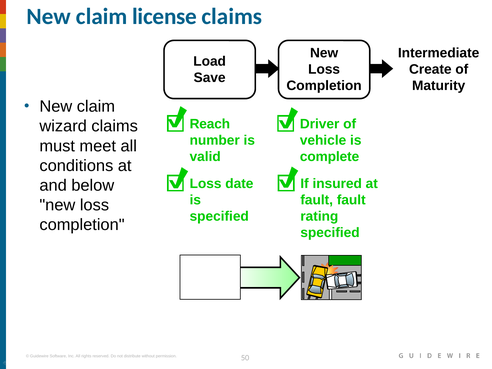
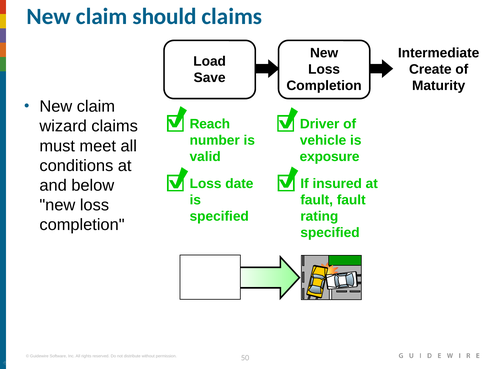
license: license -> should (165, 17)
complete: complete -> exposure (330, 157)
